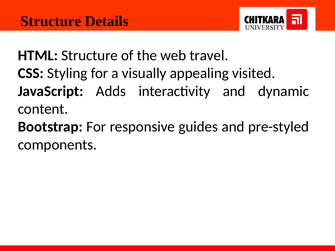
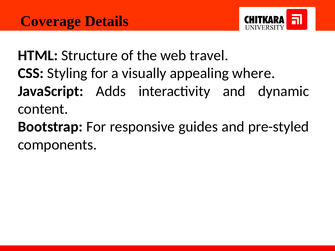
Structure: Structure -> Coverage (51, 21)
visited: visited -> where (254, 73)
